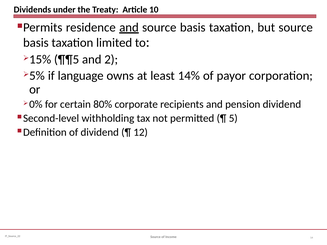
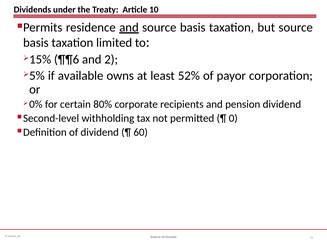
¶¶5: ¶¶5 -> ¶¶6 (67, 59)
language: language -> available (81, 76)
14%: 14% -> 52% (189, 76)
5: 5 -> 0 (233, 118)
12: 12 -> 60 (141, 132)
